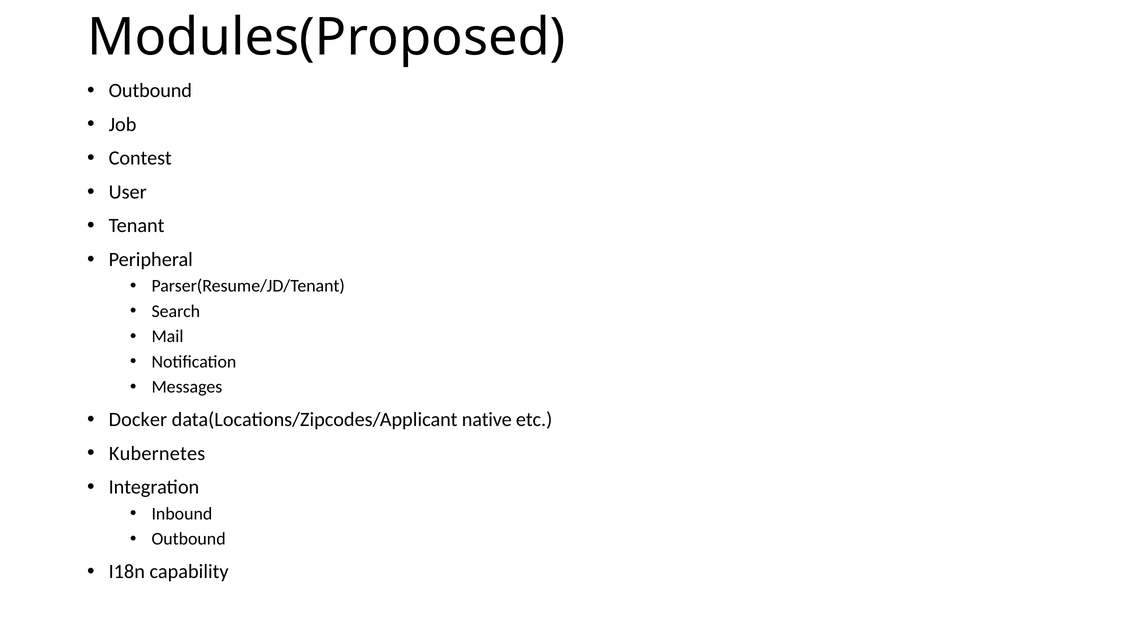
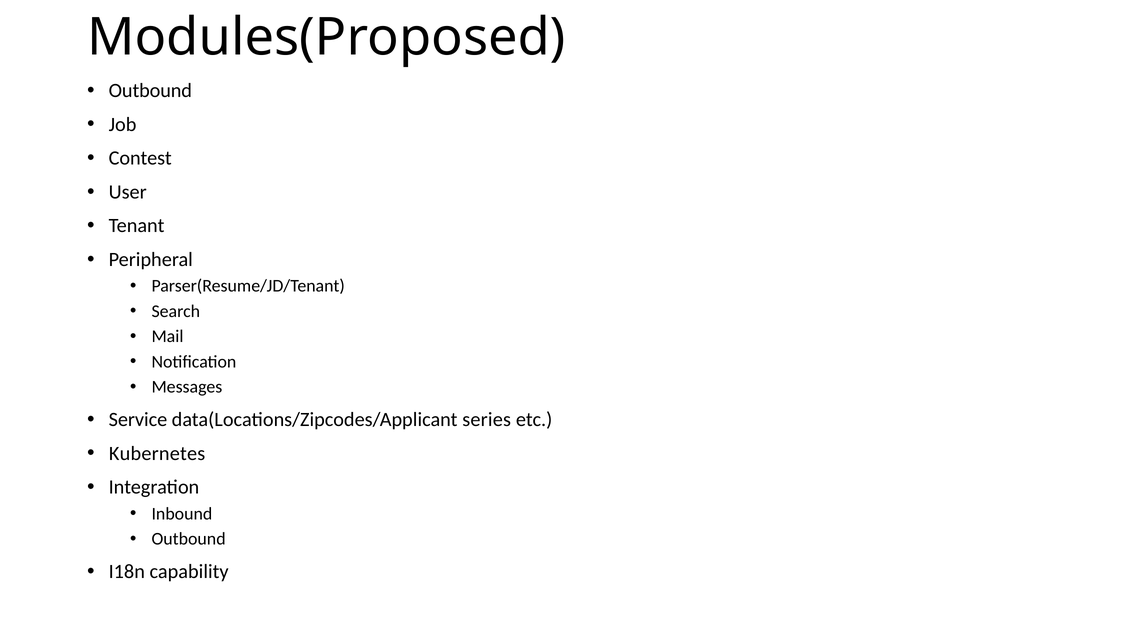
Docker: Docker -> Service (138, 420)
native: native -> series (487, 420)
